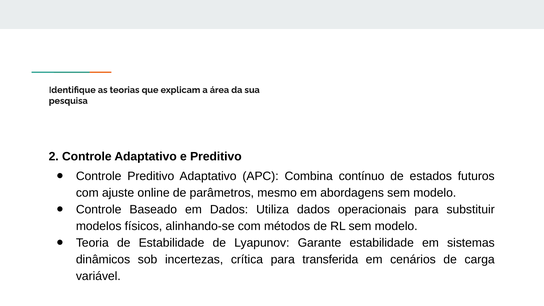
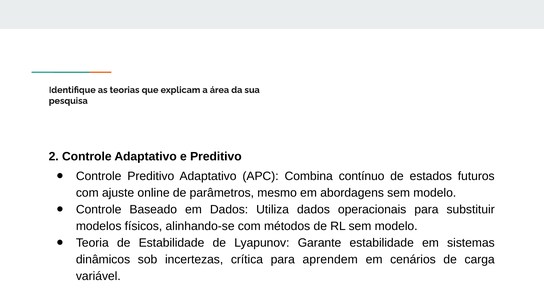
transferida: transferida -> aprendem (330, 259)
